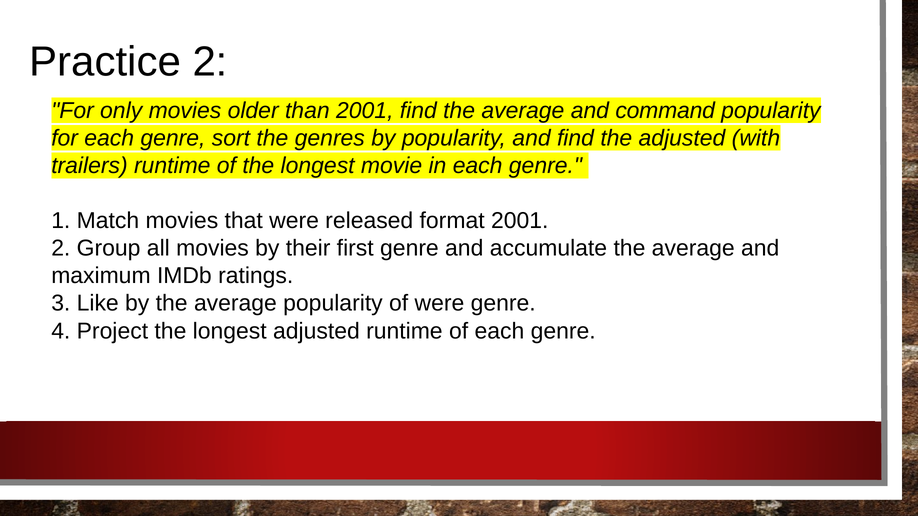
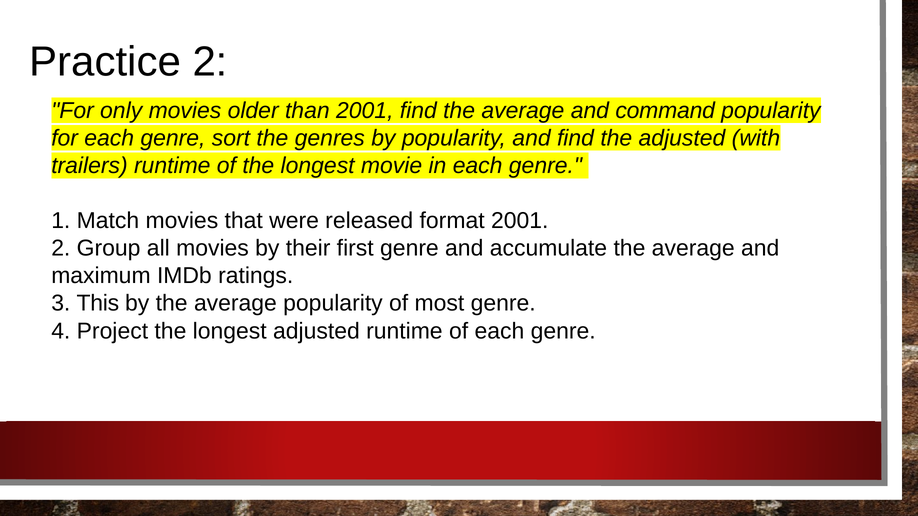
Like: Like -> This (98, 304)
of were: were -> most (439, 304)
